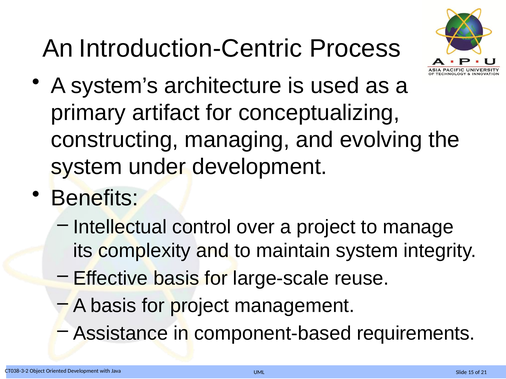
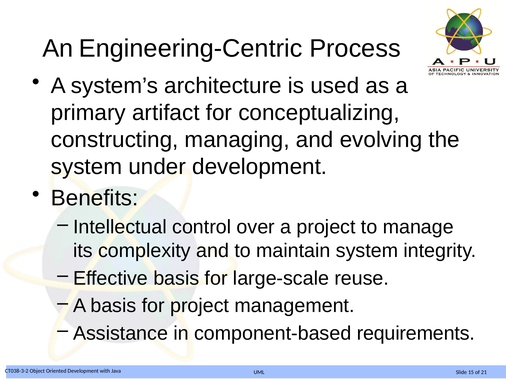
Introduction-Centric: Introduction-Centric -> Engineering-Centric (191, 49)
